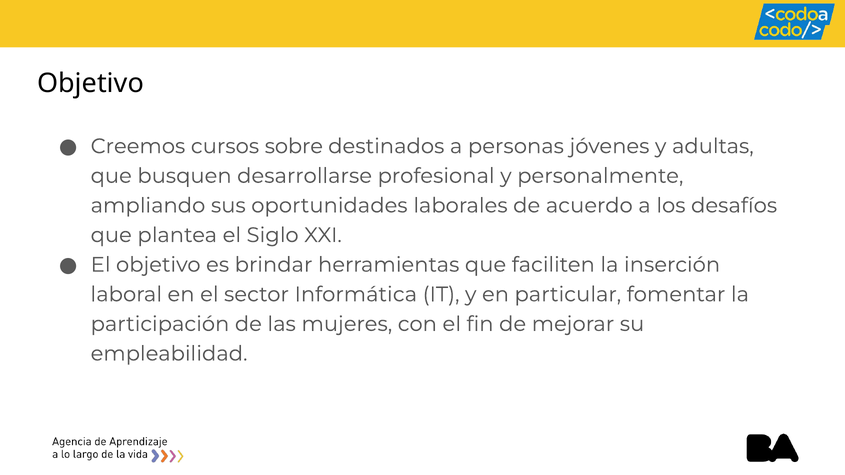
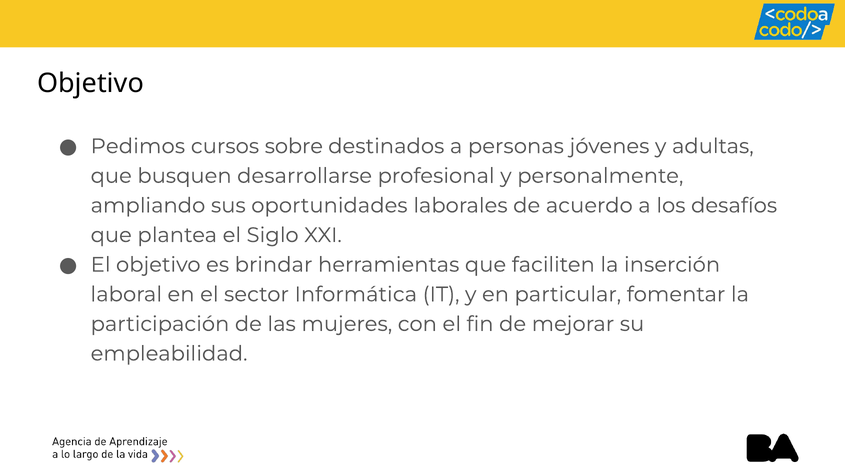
Creemos: Creemos -> Pedimos (138, 146)
